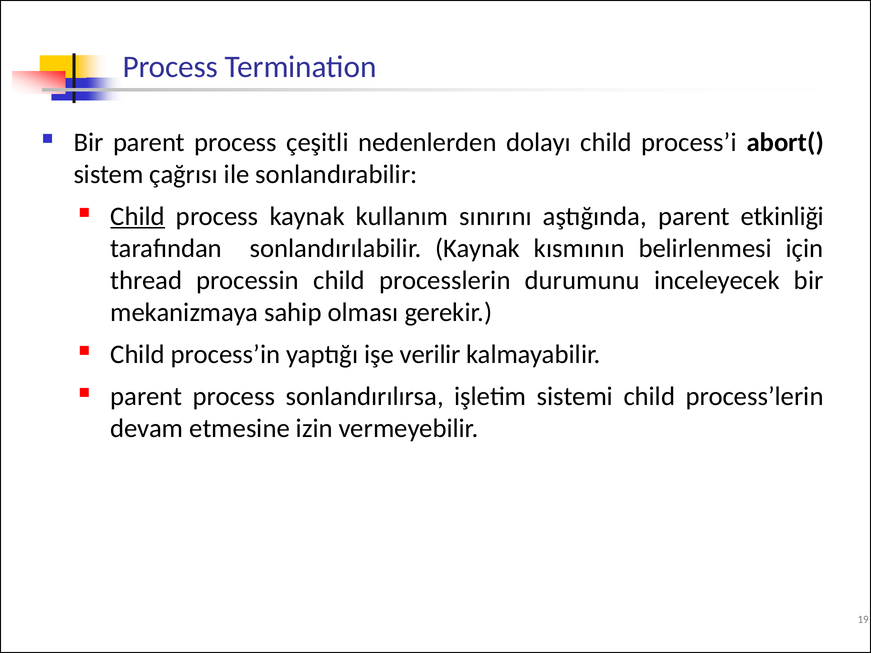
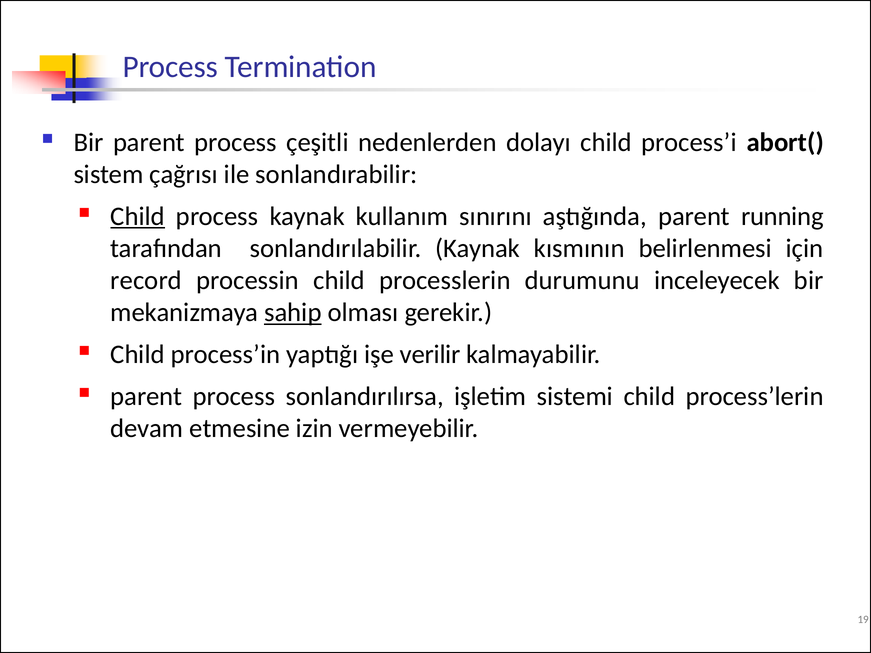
etkinliği: etkinliği -> running (782, 216)
thread: thread -> record (146, 281)
sahip underline: none -> present (293, 313)
